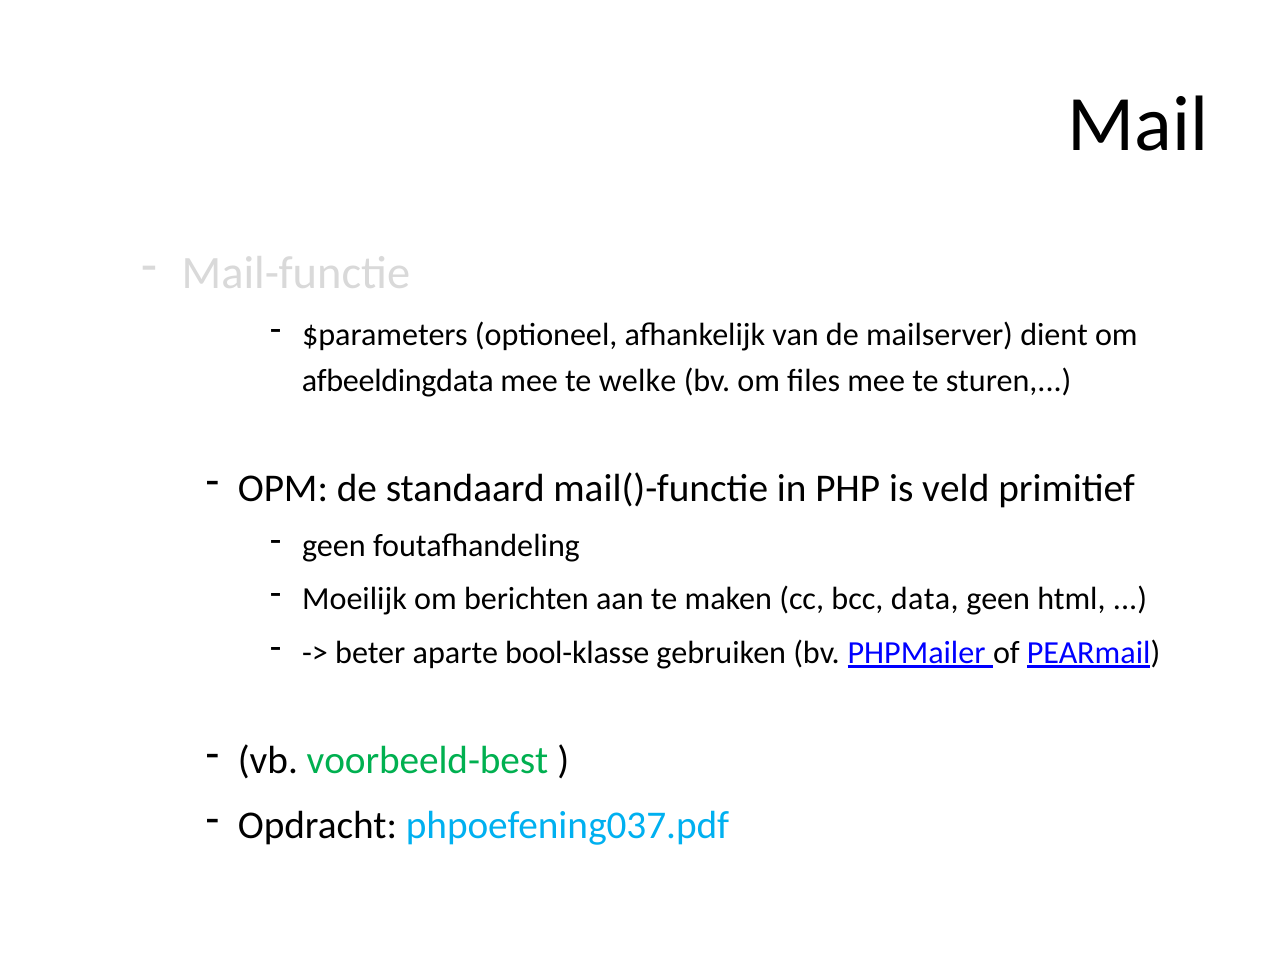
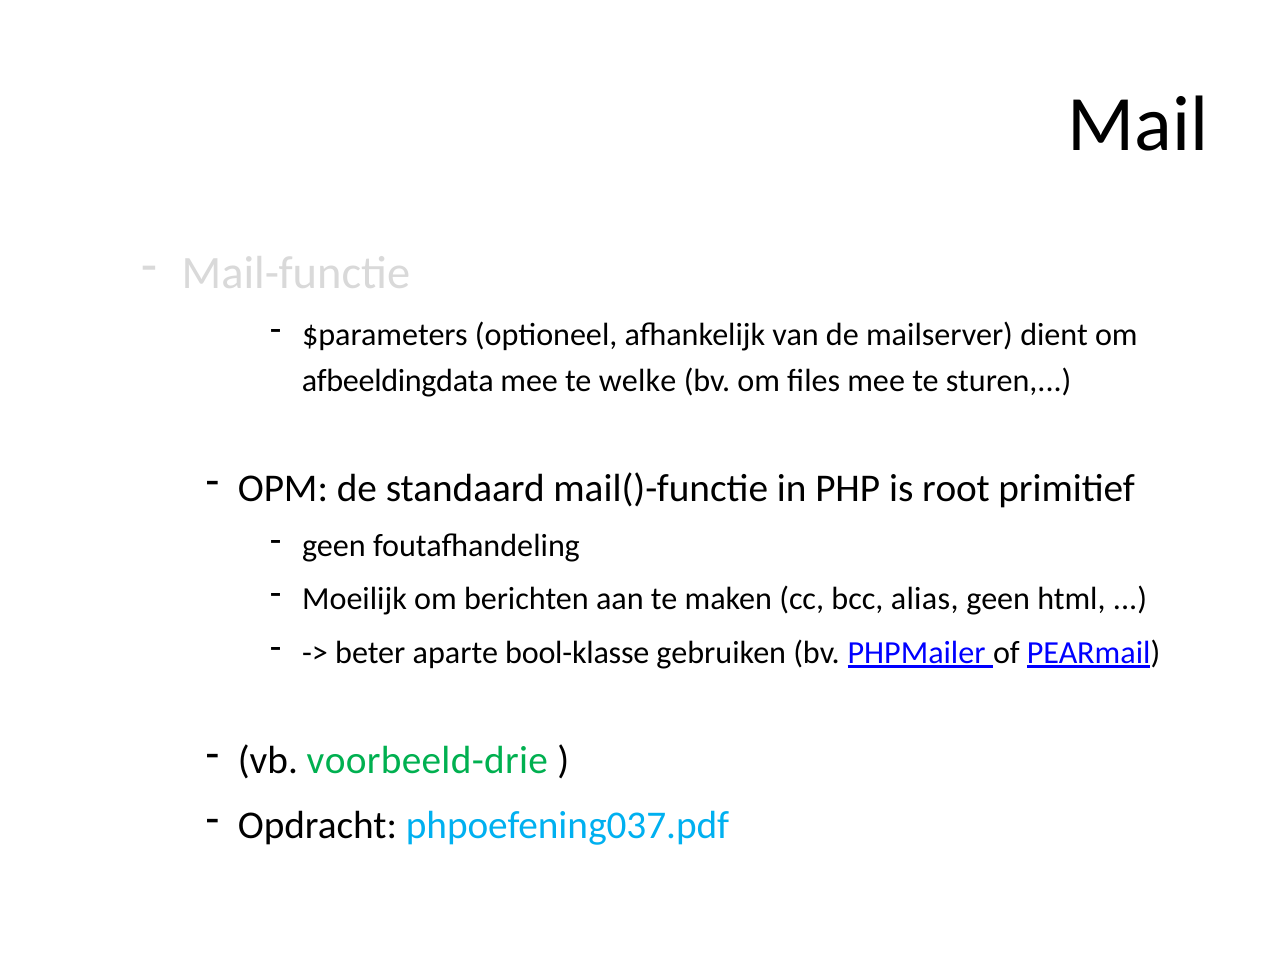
veld: veld -> root (956, 489)
data: data -> alias (925, 599)
voorbeeld-best: voorbeeld-best -> voorbeeld-drie (427, 761)
